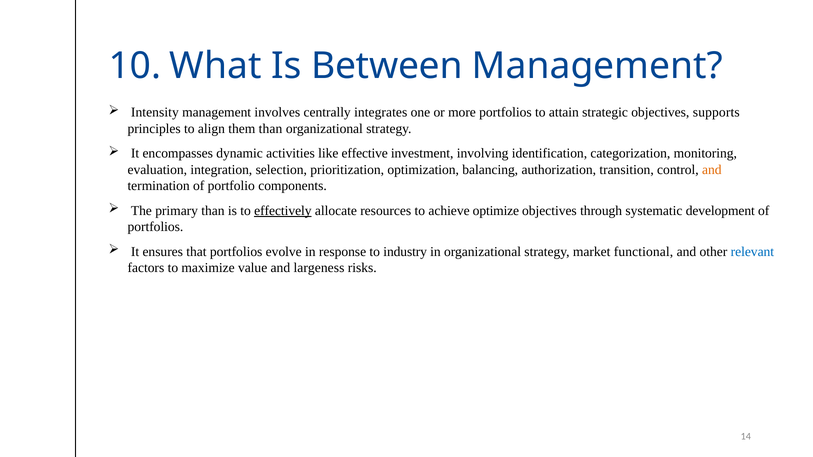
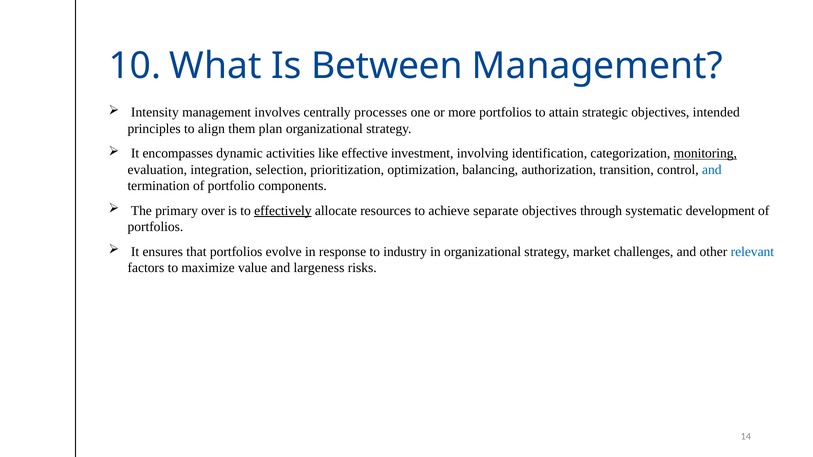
integrates: integrates -> processes (381, 113)
supports: supports -> intended (716, 113)
them than: than -> plan (271, 129)
monitoring underline: none -> present (705, 154)
and colour: orange -> blue (712, 170)
primary than: than -> over (213, 211)
optimize: optimize -> separate (496, 211)
functional: functional -> challenges (644, 252)
